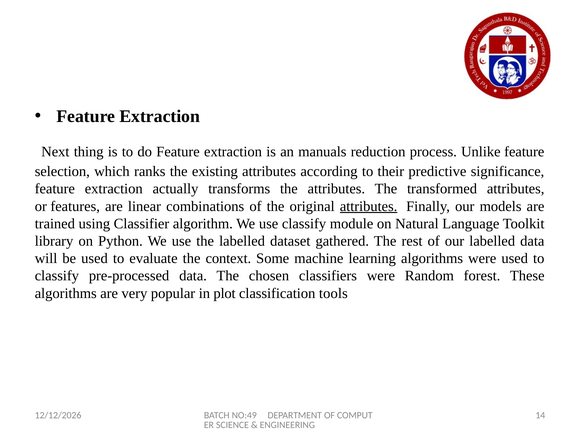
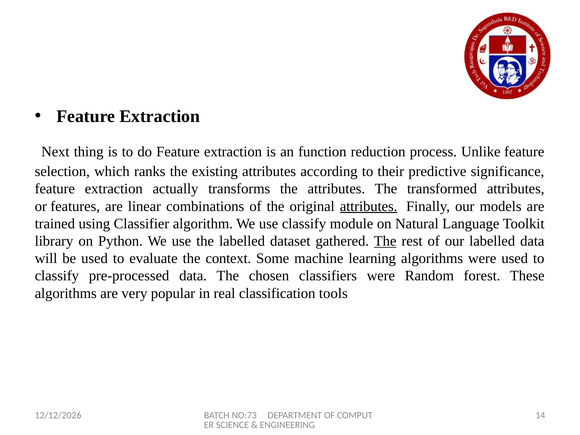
manuals: manuals -> function (322, 152)
The underline: none -> present (385, 241)
plot: plot -> real (224, 293)
NO:49: NO:49 -> NO:73 (244, 415)
